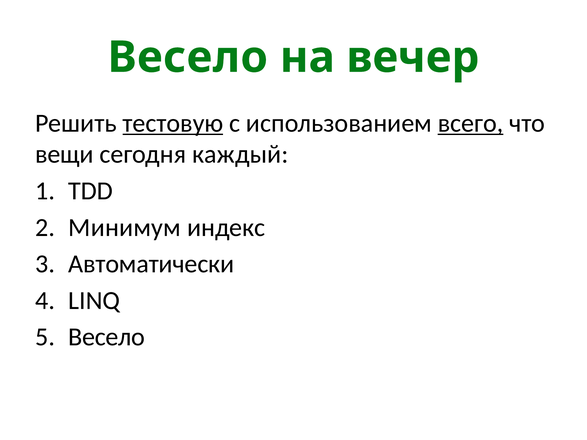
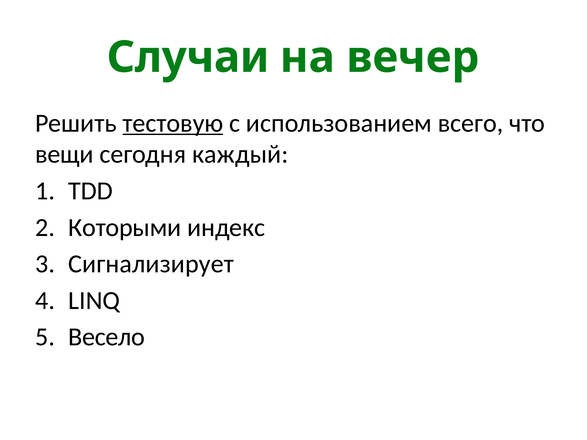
Весело: Весело -> Случаи (188, 57)
всего underline: present -> none (471, 123)
Минимум: Минимум -> Которыми (125, 228)
Автоматически: Автоматически -> Сигнализирует (151, 264)
